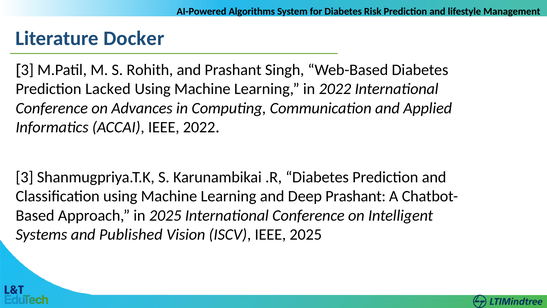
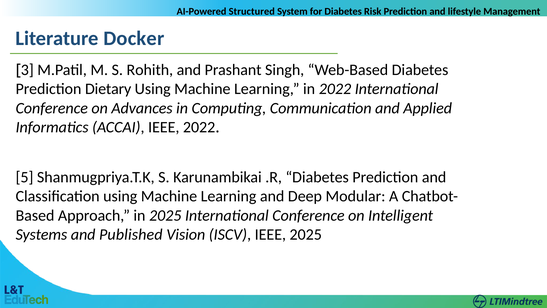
Algorithms: Algorithms -> Structured (252, 11)
Lacked: Lacked -> Dietary (108, 89)
3: 3 -> 5 (24, 177)
Deep Prashant: Prashant -> Modular (355, 196)
